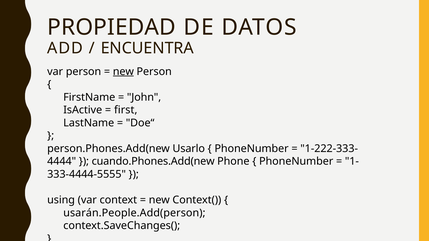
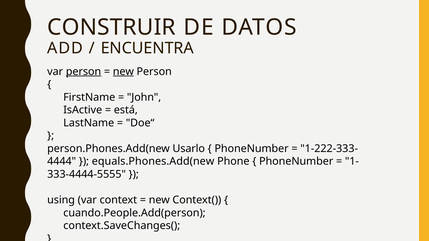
PROPIEDAD: PROPIEDAD -> CONSTRUIR (112, 27)
person underline: none -> present (84, 72)
first: first -> está (126, 110)
cuando.Phones.Add(new: cuando.Phones.Add(new -> equals.Phones.Add(new (153, 162)
usarán.People.Add(person: usarán.People.Add(person -> cuando.People.Add(person (134, 213)
